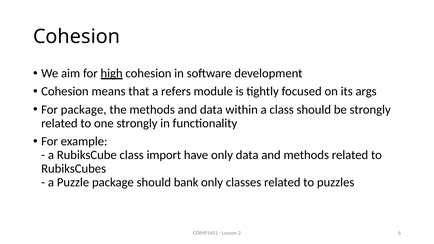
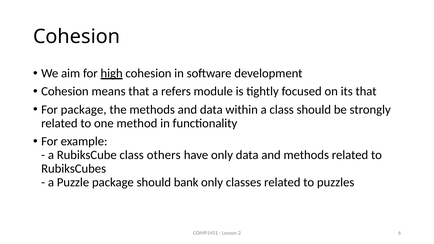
its args: args -> that (366, 92)
one strongly: strongly -> method (137, 123)
import: import -> others (164, 155)
